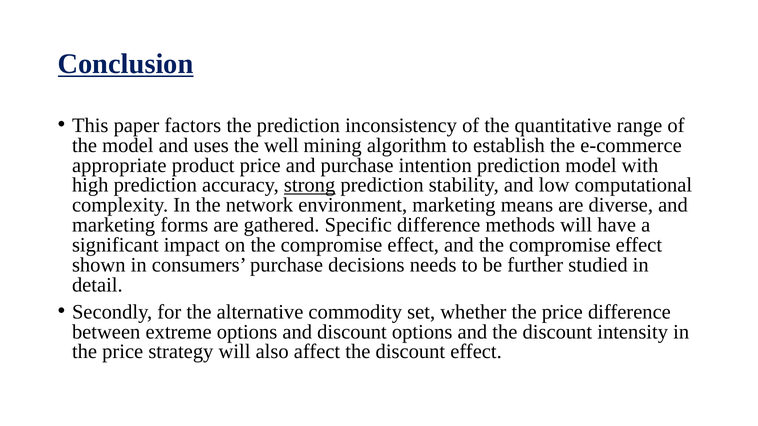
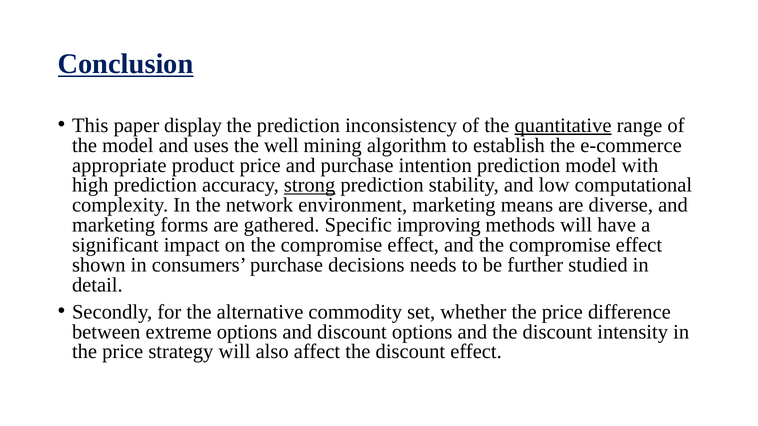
factors: factors -> display (193, 126)
quantitative underline: none -> present (563, 126)
Specific difference: difference -> improving (439, 225)
